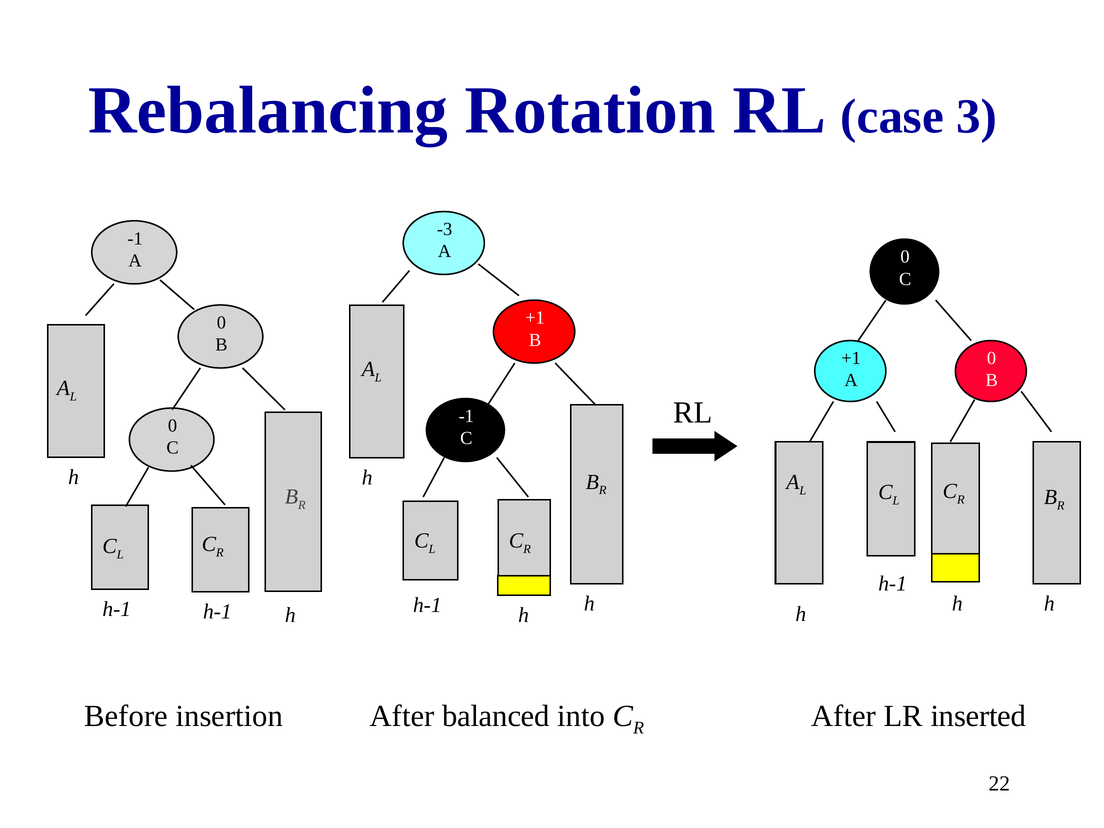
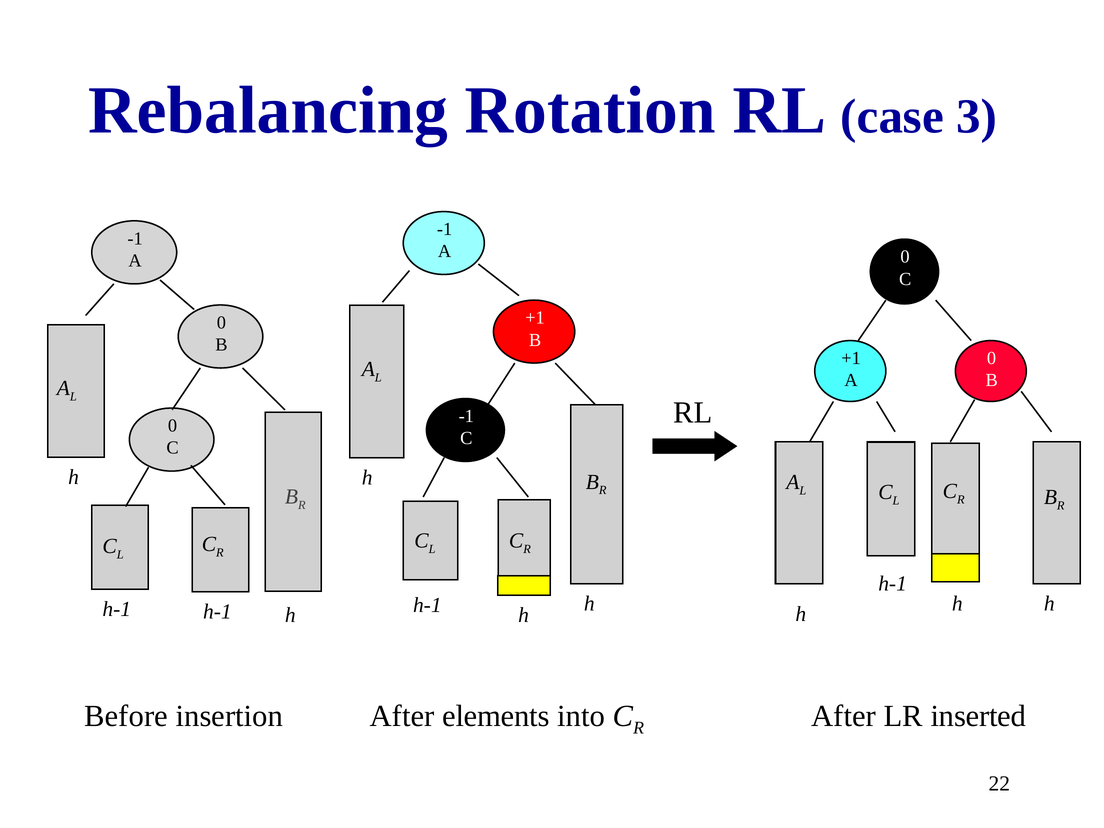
-3: -3 -> -1 (445, 229)
balanced: balanced -> elements (496, 716)
